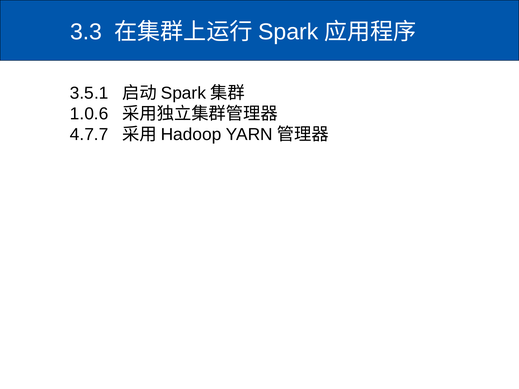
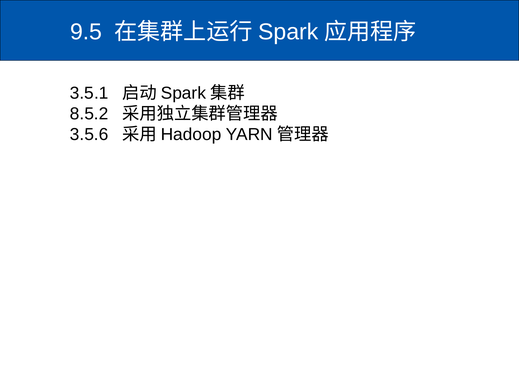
3.3: 3.3 -> 9.5 (86, 32)
1.0.6: 1.0.6 -> 8.5.2 (89, 114)
4.7.7: 4.7.7 -> 3.5.6 (89, 135)
